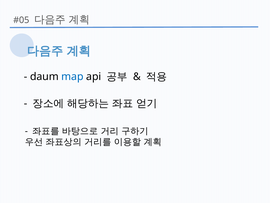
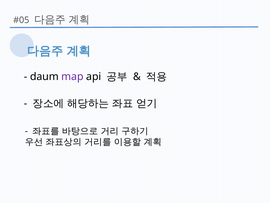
map colour: blue -> purple (72, 76)
